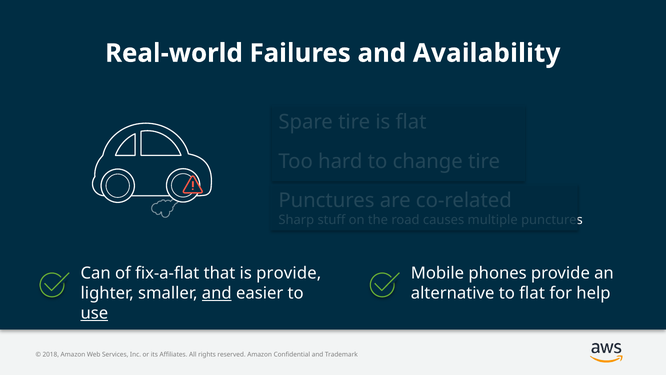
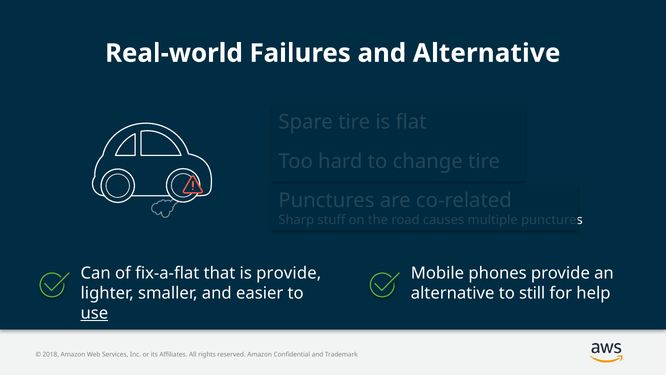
and Availability: Availability -> Alternative (487, 53)
and underline: present -> none (217, 293)
to flat: flat -> still (532, 293)
